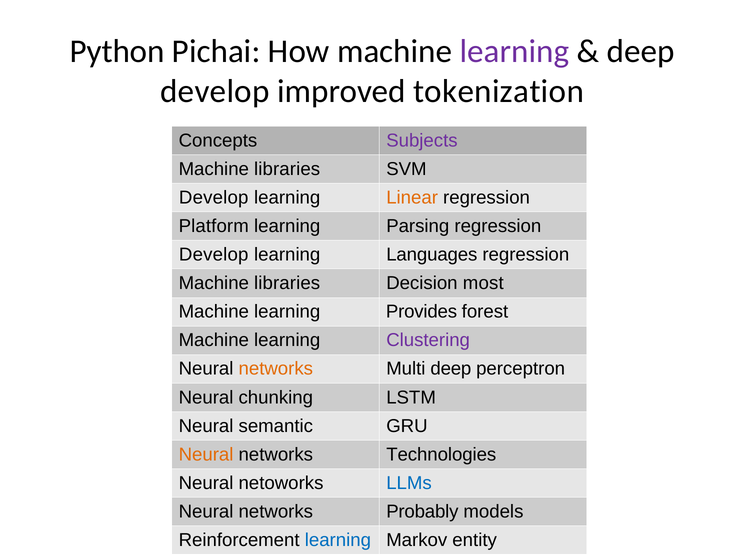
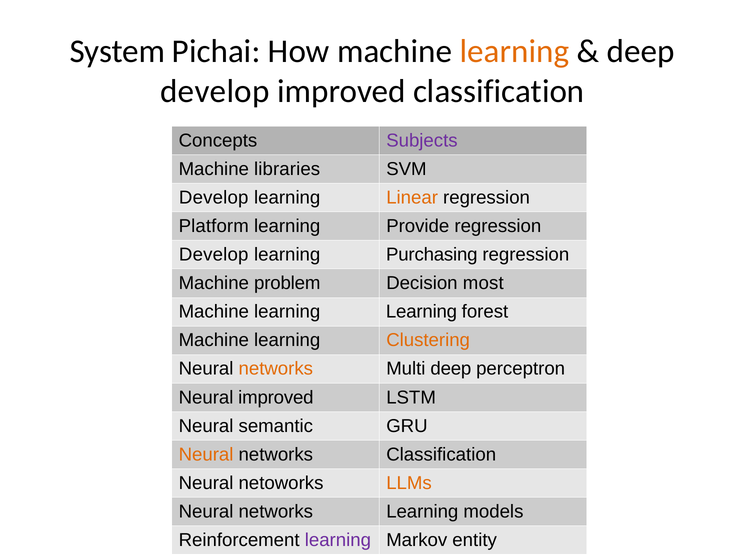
Python: Python -> System (117, 51)
learning colour: purple -> orange (514, 51)
improved tokenization: tokenization -> classification (499, 91)
Parsing: Parsing -> Provide (418, 226)
Languages: Languages -> Purchasing (432, 255)
libraries: libraries -> problem (287, 283)
learning Provides: Provides -> Learning (422, 312)
Clustering colour: purple -> orange (428, 340)
Neural chunking: chunking -> improved (276, 397)
networks Technologies: Technologies -> Classification (441, 454)
LLMs colour: blue -> orange (409, 483)
networks Probably: Probably -> Learning (422, 511)
learning colour: blue -> purple (338, 540)
